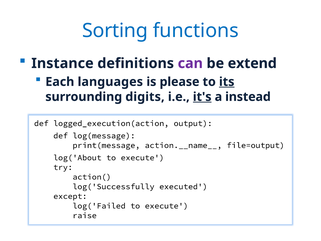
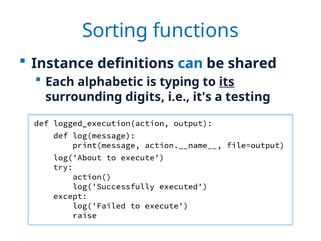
can colour: purple -> blue (190, 63)
extend: extend -> shared (252, 63)
languages: languages -> alphabetic (110, 82)
please: please -> typing (180, 82)
it's underline: present -> none (202, 97)
instead: instead -> testing (248, 97)
